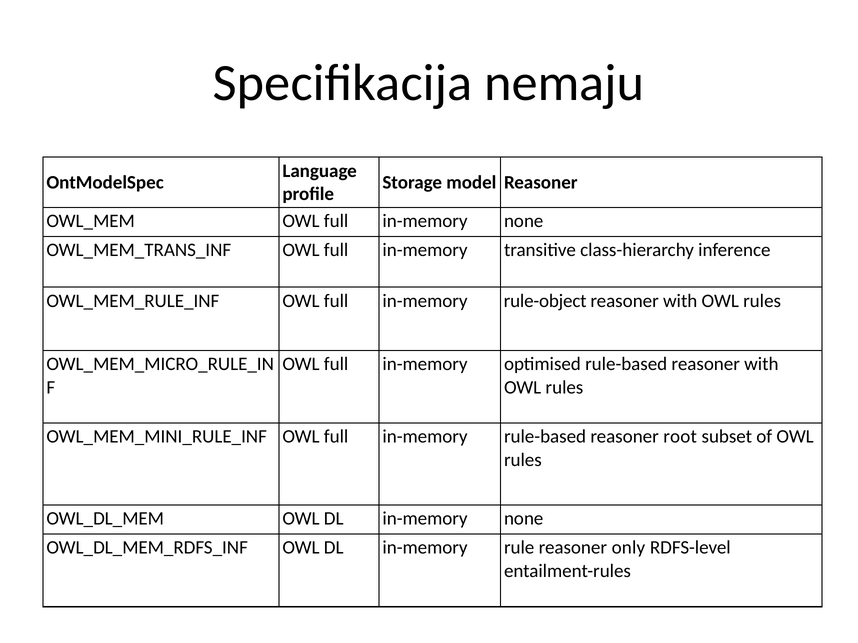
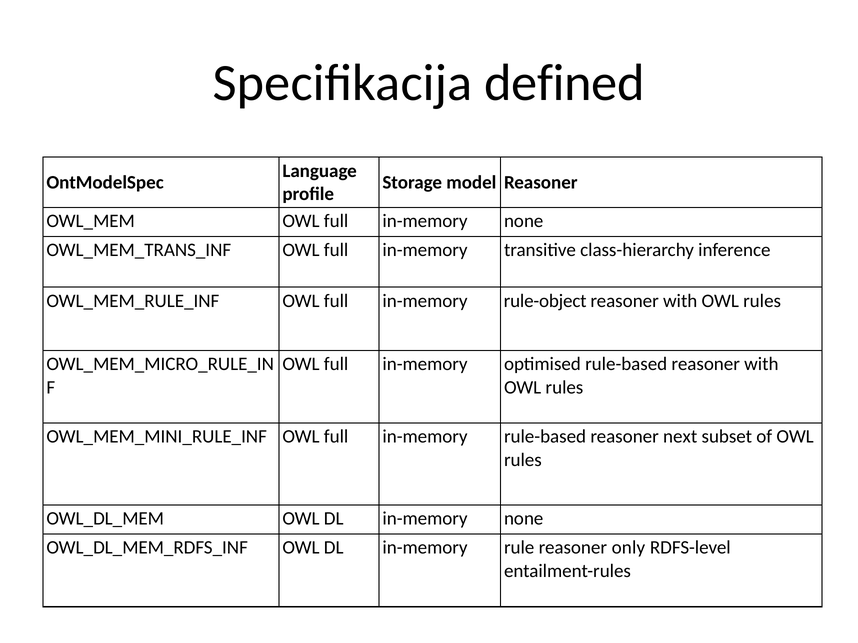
nemaju: nemaju -> defined (564, 83)
root: root -> next (680, 437)
